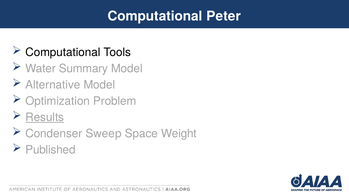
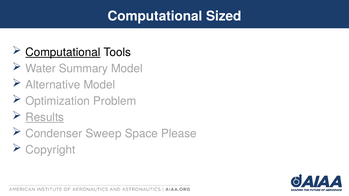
Peter: Peter -> Sized (224, 16)
Computational underline: none -> present (63, 52)
Weight: Weight -> Please (179, 134)
Published: Published -> Copyright (50, 150)
